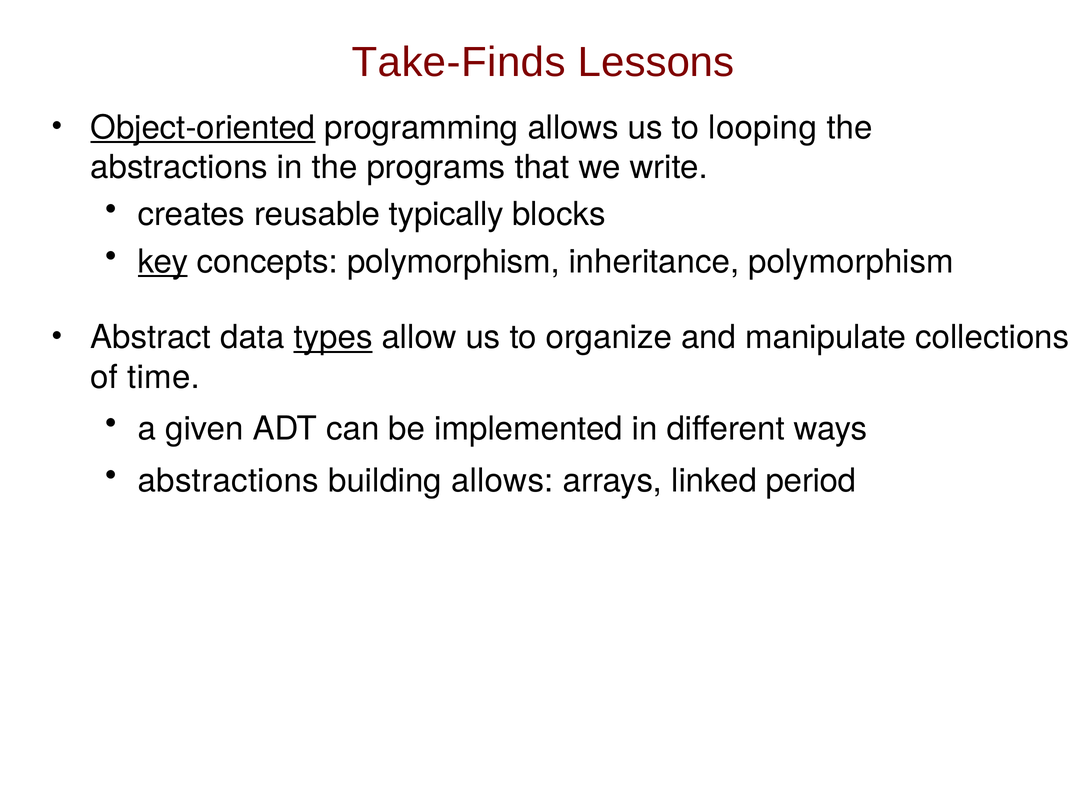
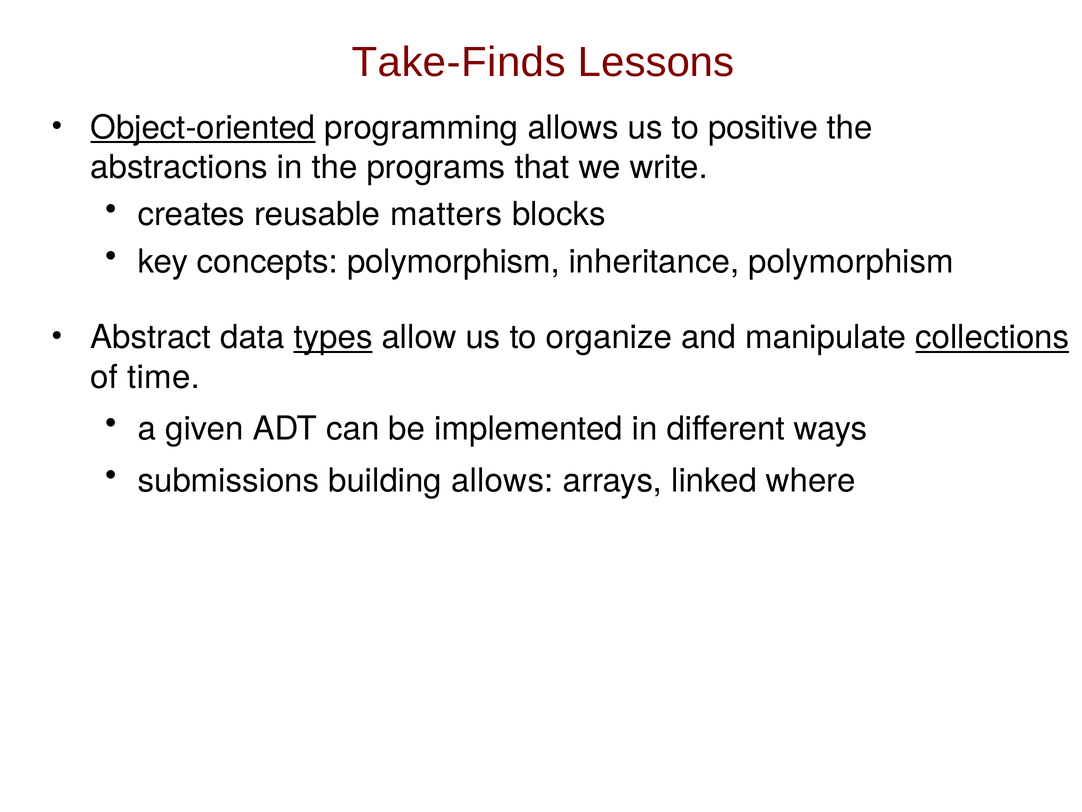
looping: looping -> positive (763, 128)
typically: typically -> matters (446, 214)
key underline: present -> none (163, 262)
collections underline: none -> present (992, 337)
abstractions: abstractions -> submissions (229, 480)
period: period -> where (811, 480)
